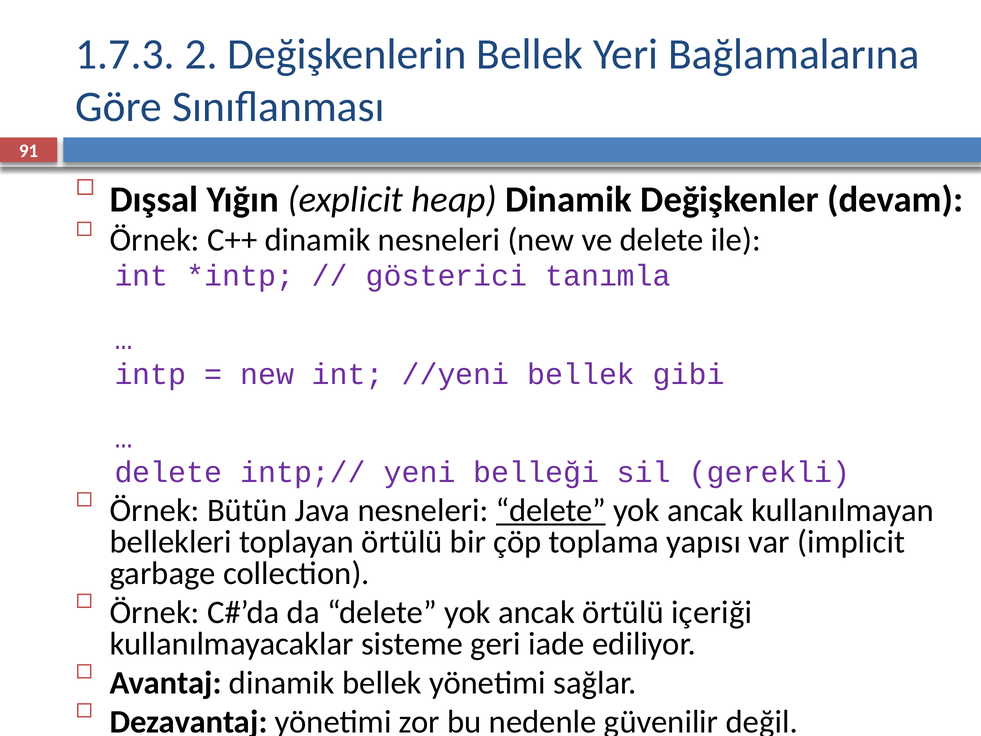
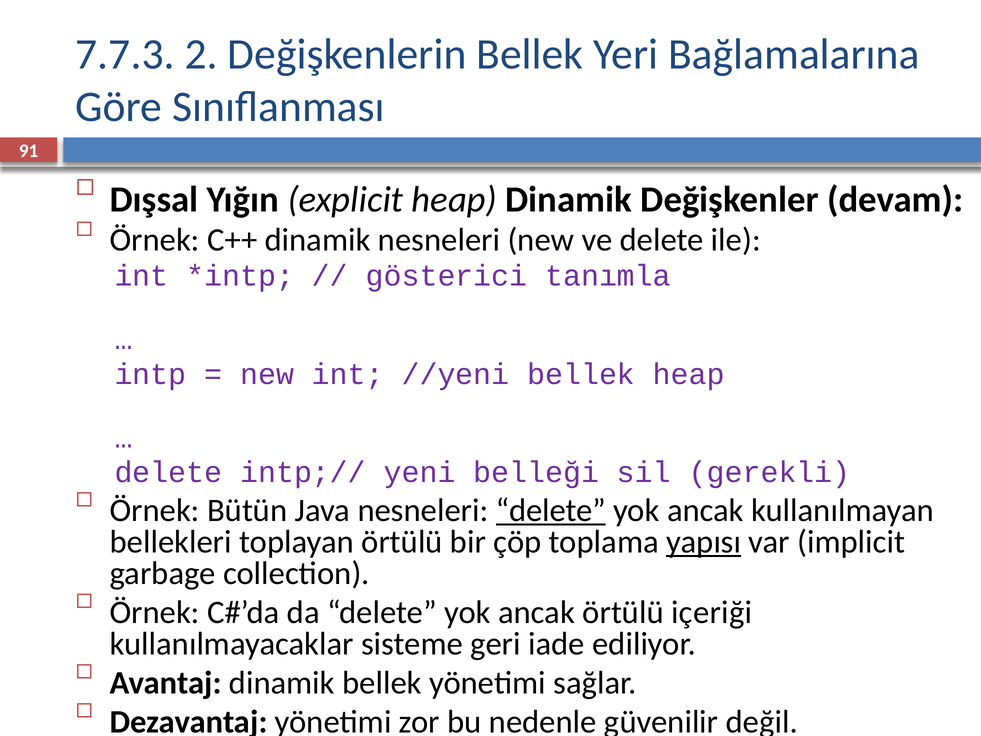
1.7.3: 1.7.3 -> 7.7.3 (125, 55)
bellek gibi: gibi -> heap (689, 374)
yapısı underline: none -> present (704, 542)
